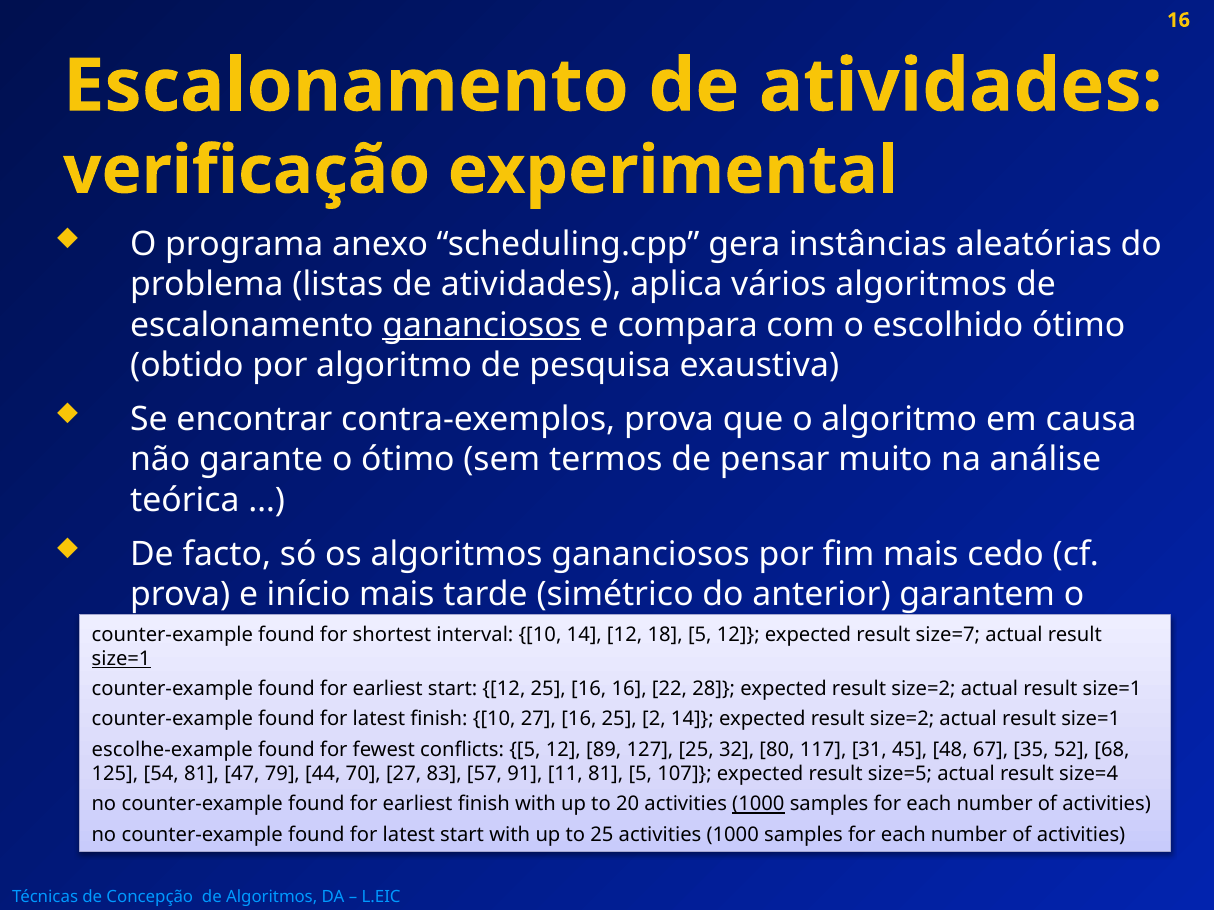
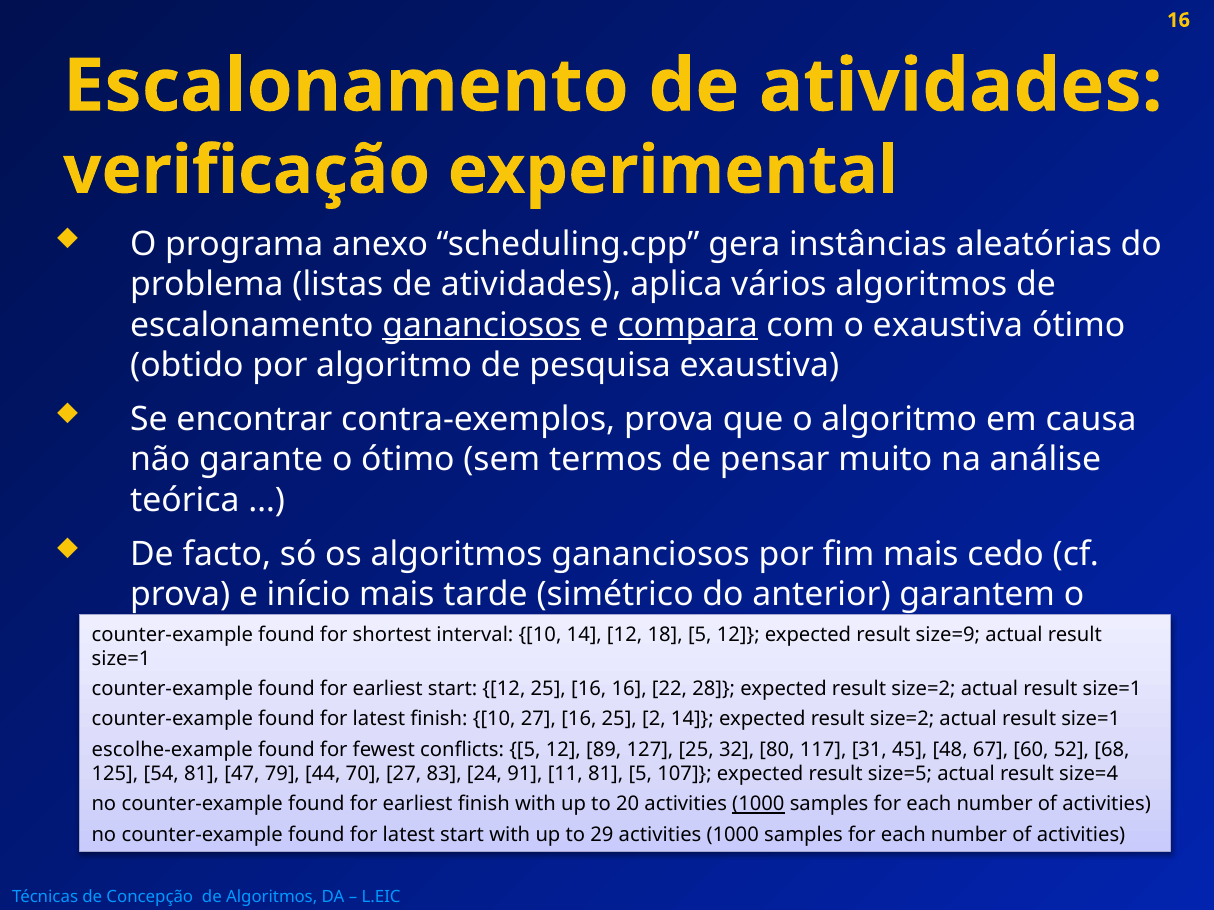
compara underline: none -> present (688, 325)
o escolhido: escolhido -> exaustiva (948, 325)
size=7: size=7 -> size=9 (948, 635)
size=1 underline: present -> none (121, 659)
35: 35 -> 60 (1031, 750)
57: 57 -> 24 (485, 774)
to 25: 25 -> 29 (602, 835)
